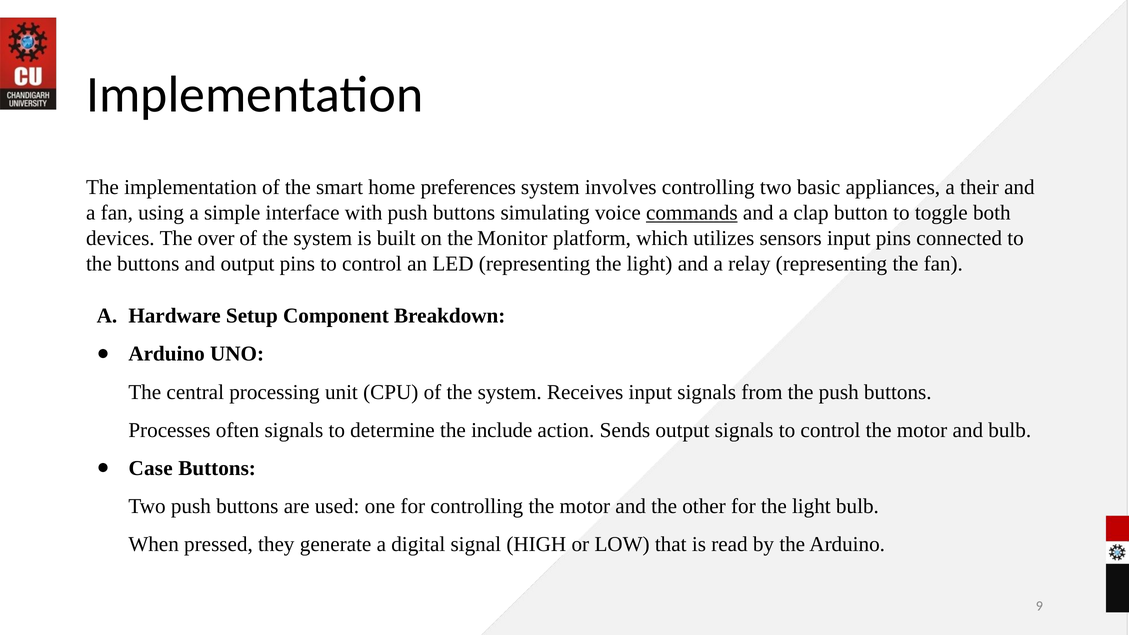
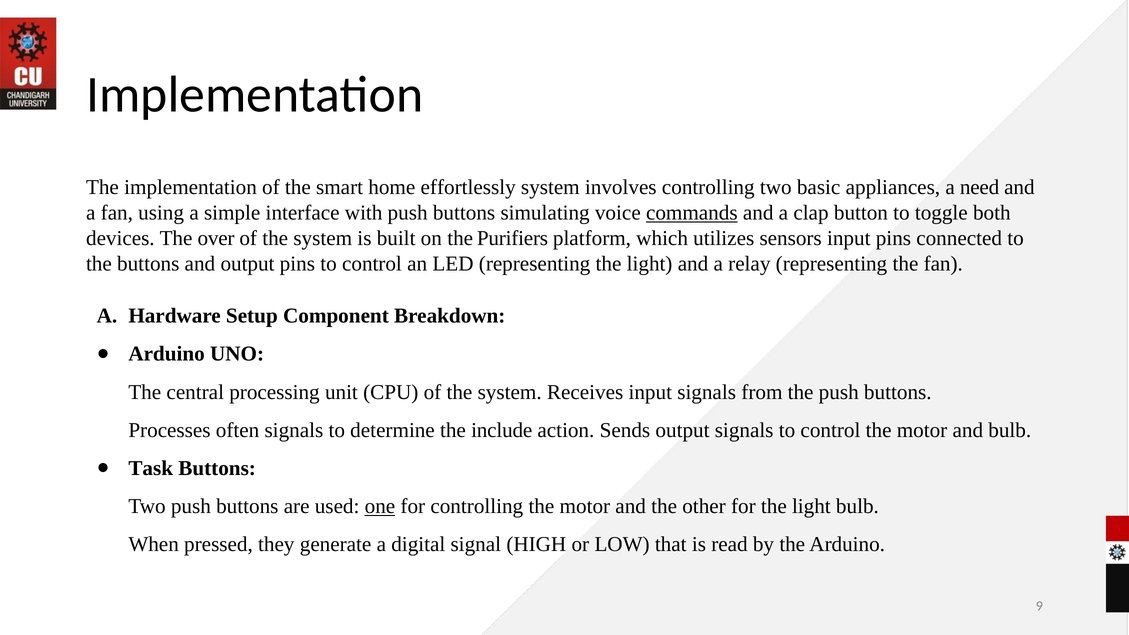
preferences: preferences -> effortlessly (468, 187)
their: their -> need (980, 187)
Monitor: Monitor -> Purifiers (513, 238)
Case: Case -> Task (151, 468)
one underline: none -> present (380, 506)
